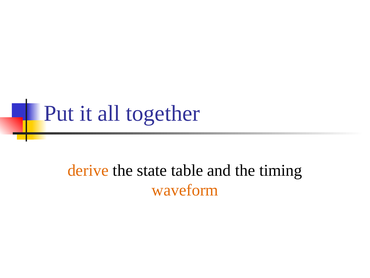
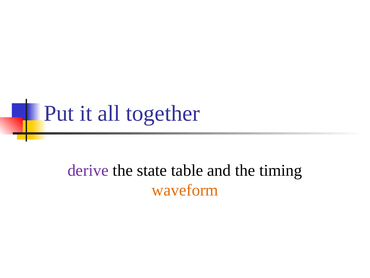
derive colour: orange -> purple (88, 170)
